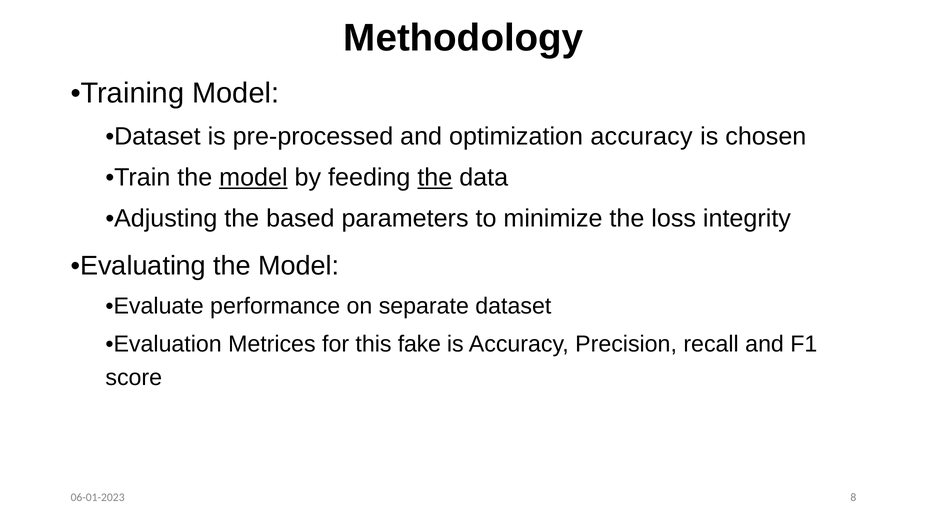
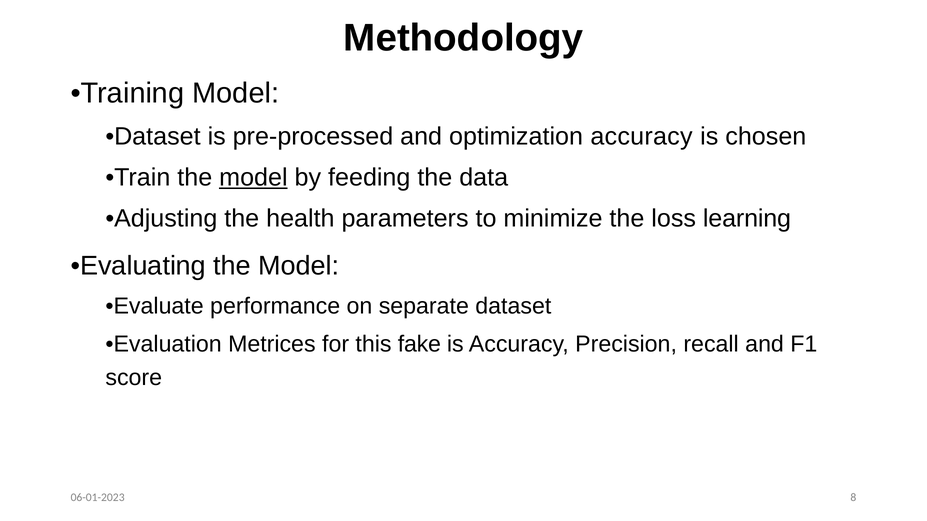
the underline: present -> none (435, 177)
based: based -> health (300, 218)
integrity: integrity -> learning (747, 218)
